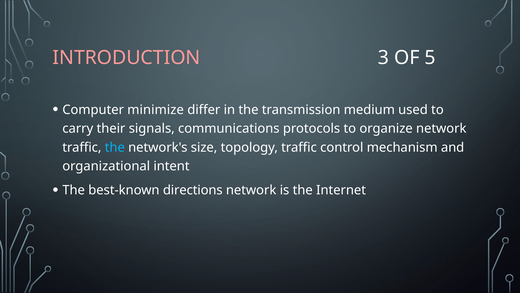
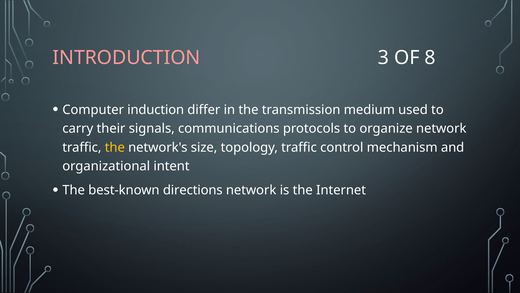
5: 5 -> 8 (430, 58)
minimize: minimize -> induction (156, 110)
the colour: light blue -> yellow (115, 147)
